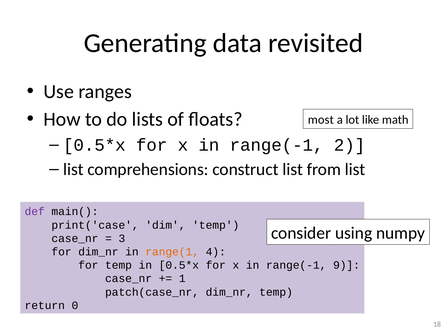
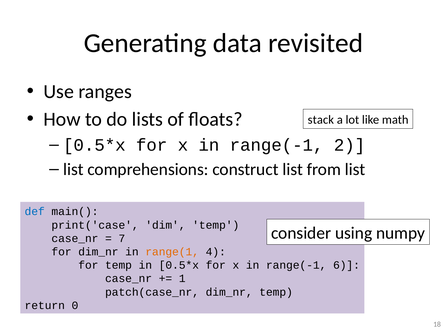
most: most -> stack (321, 120)
def colour: purple -> blue (35, 212)
3: 3 -> 7 (122, 239)
9: 9 -> 6 (346, 265)
